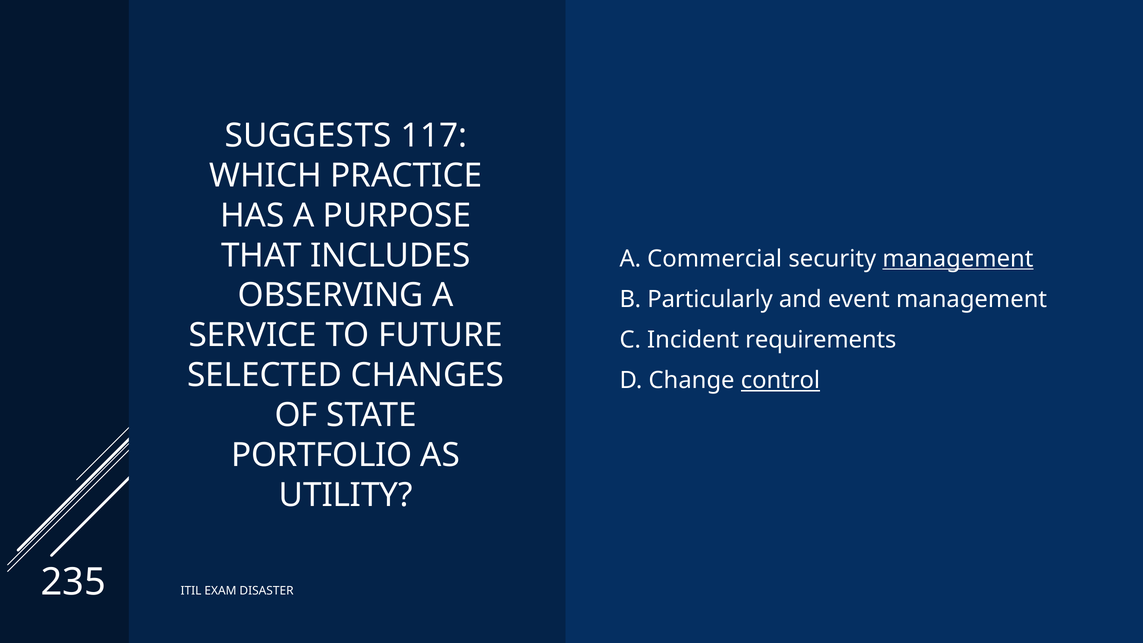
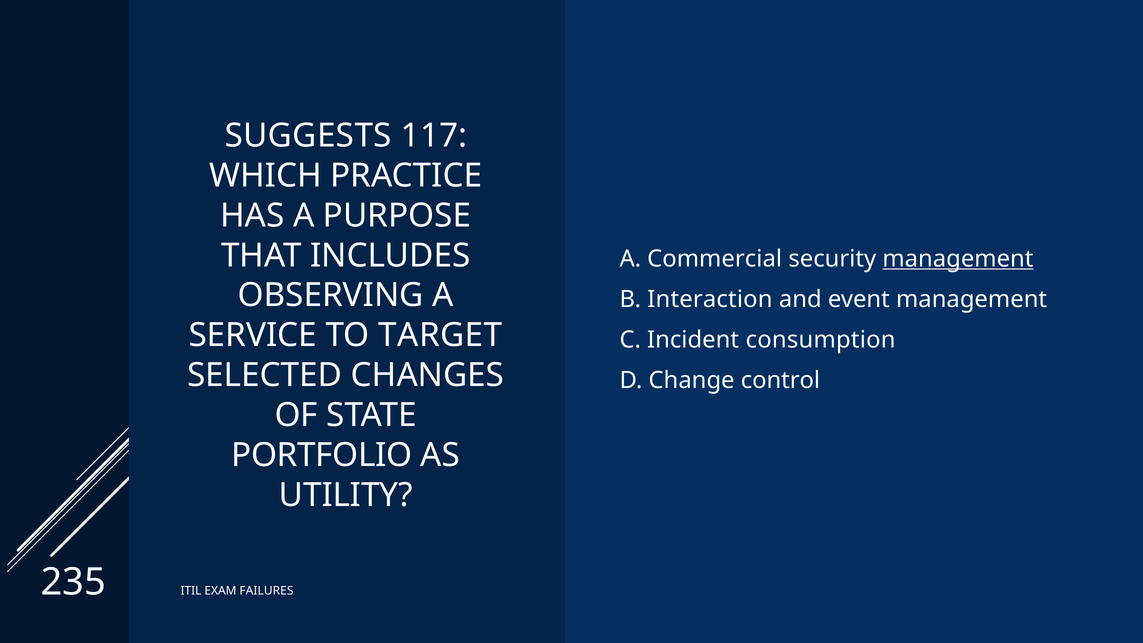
Particularly: Particularly -> Interaction (710, 299)
FUTURE: FUTURE -> TARGET (440, 335)
requirements: requirements -> consumption (821, 340)
control underline: present -> none (780, 380)
DISASTER: DISASTER -> FAILURES (266, 591)
